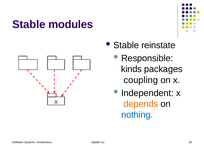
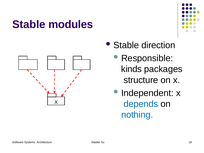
reinstate: reinstate -> direction (158, 45)
coupling: coupling -> structure (141, 80)
depends colour: orange -> blue (141, 104)
